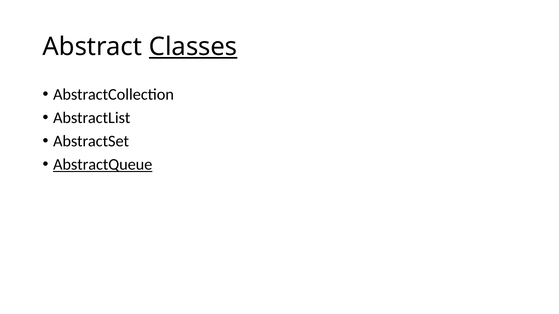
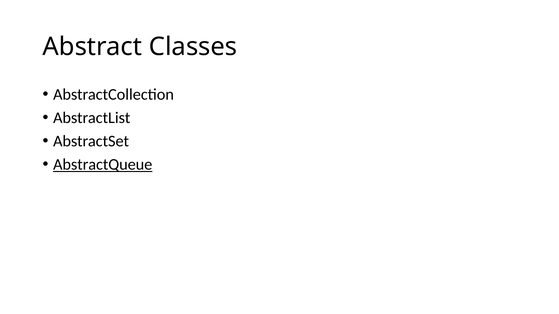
Classes underline: present -> none (193, 47)
